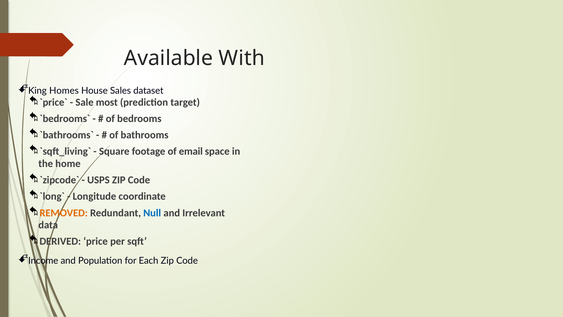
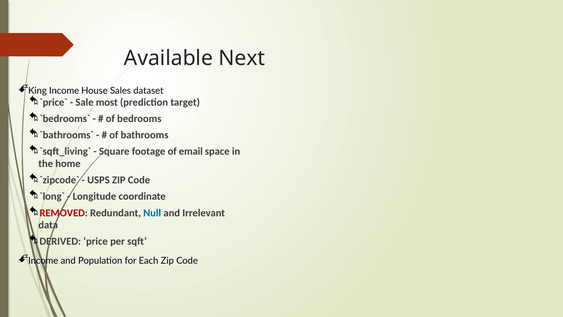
With: With -> Next (242, 58)
King Homes: Homes -> Income (64, 91)
REMOVED colour: orange -> red (64, 213)
